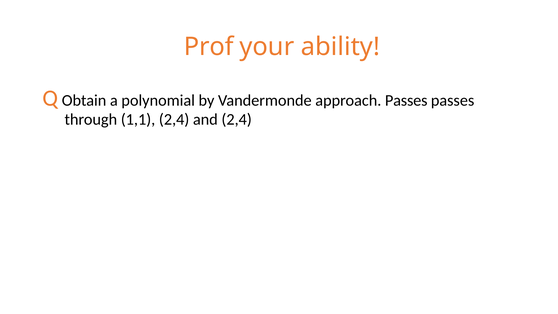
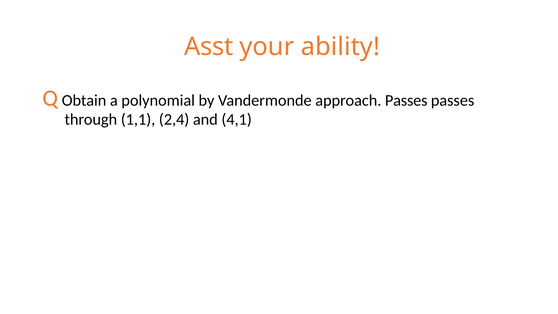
Prof: Prof -> Asst (209, 47)
and 2,4: 2,4 -> 4,1 (237, 119)
